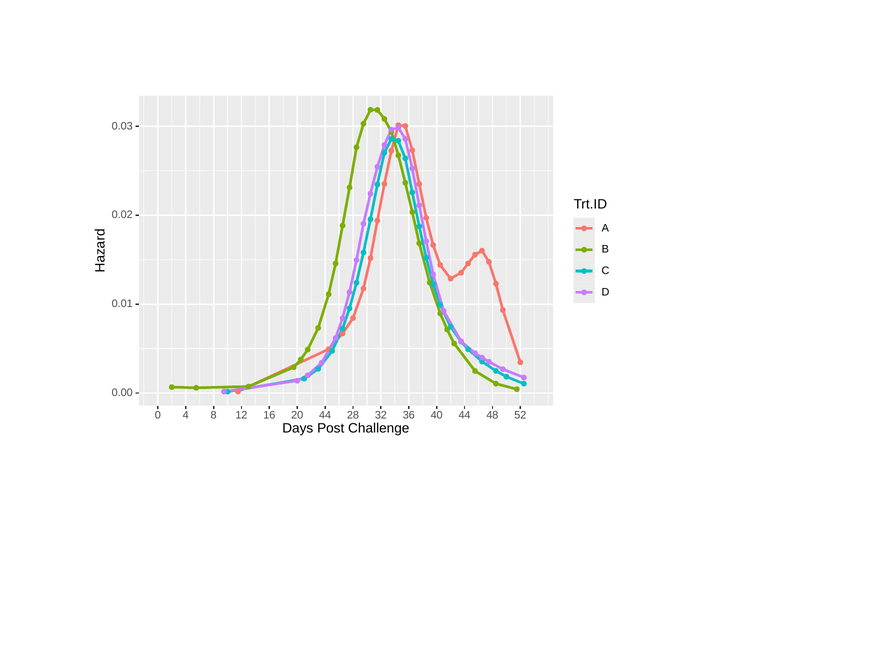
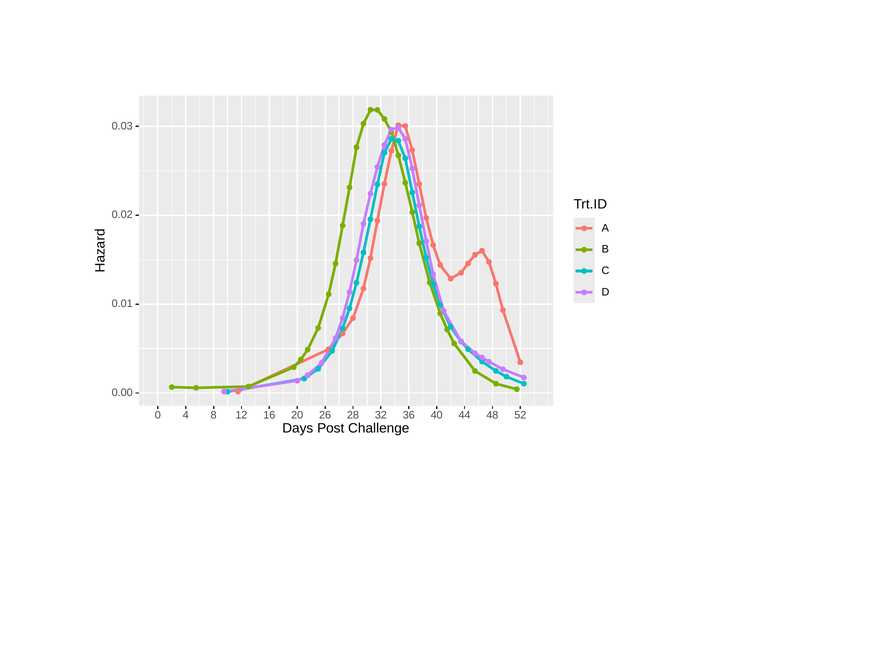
20 44: 44 -> 26 (325, 416)
